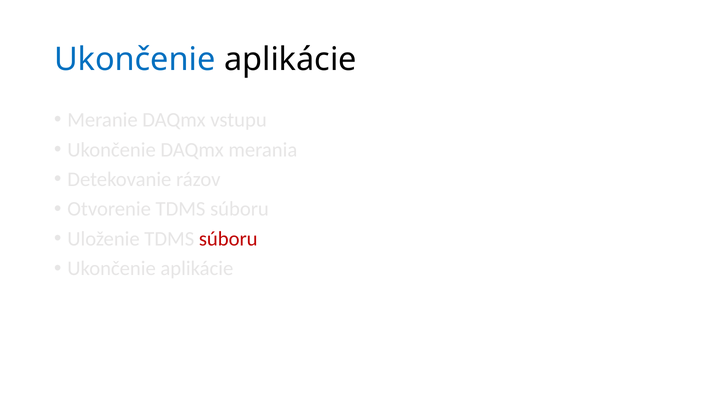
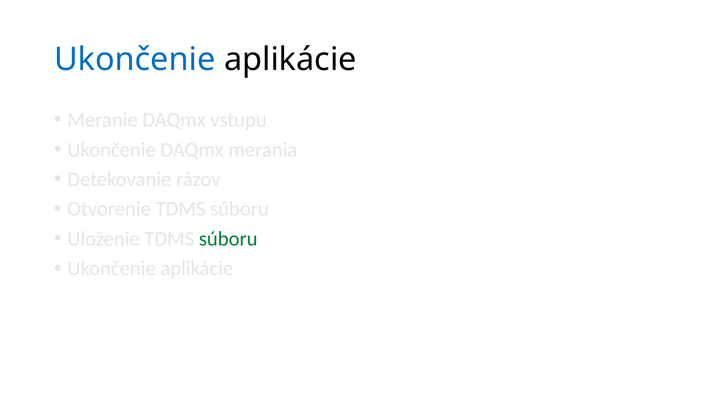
súboru colour: red -> green (228, 239)
